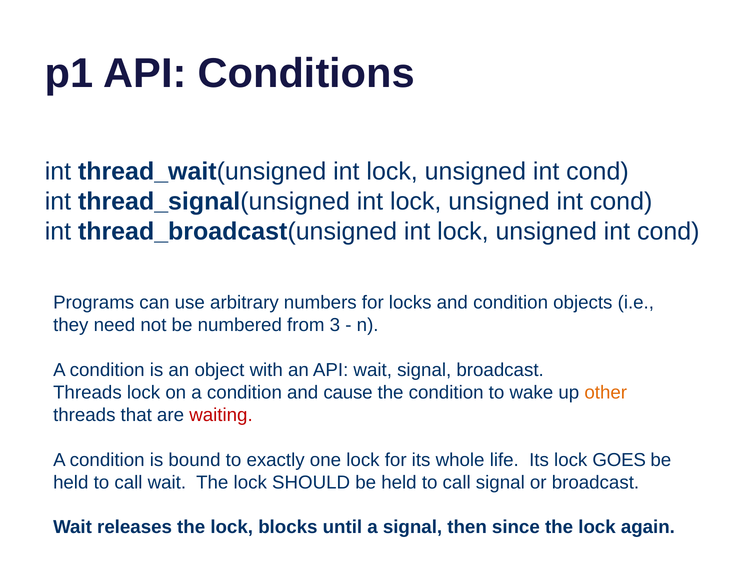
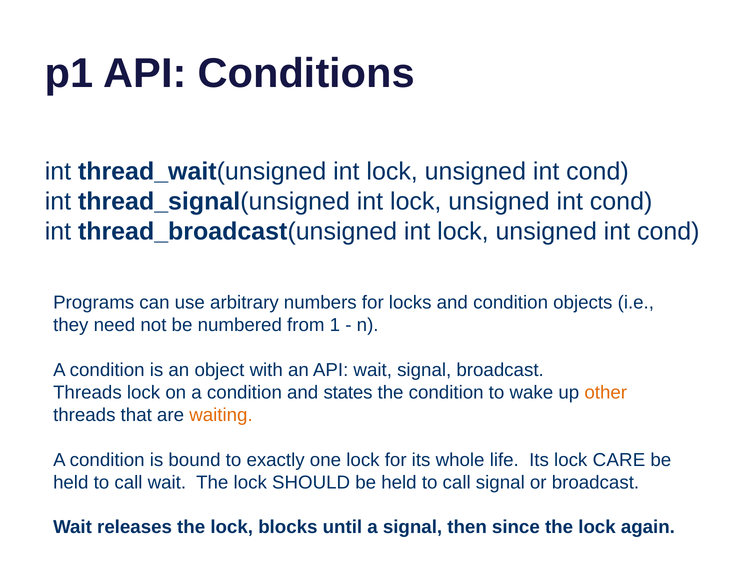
3: 3 -> 1 (335, 325)
cause: cause -> states (348, 392)
waiting colour: red -> orange (221, 415)
GOES: GOES -> CARE (619, 460)
